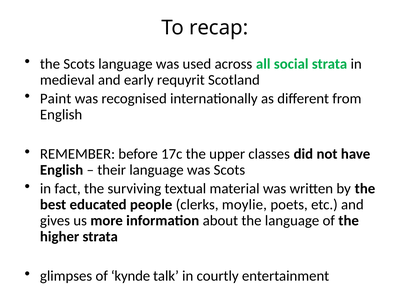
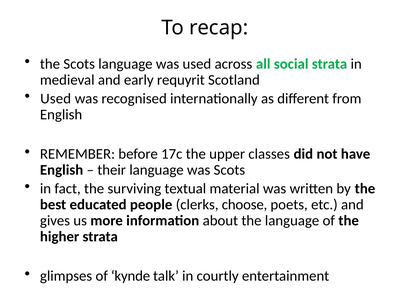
Paint: Paint -> Used (56, 99)
moylie: moylie -> choose (245, 205)
